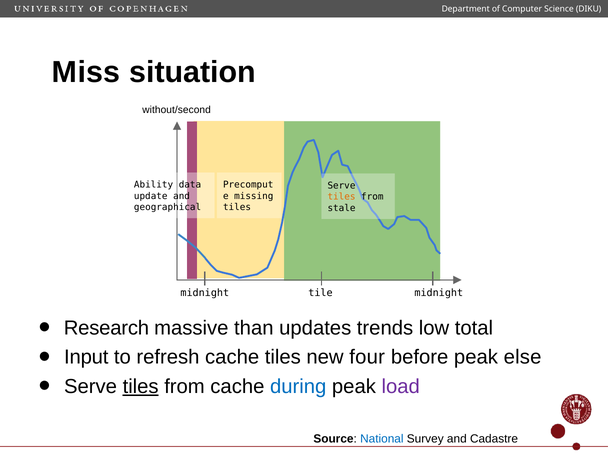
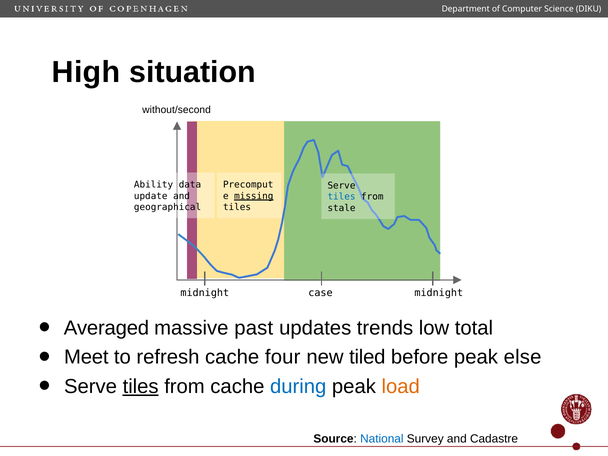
Miss: Miss -> High (86, 72)
missing underline: none -> present (254, 196)
tiles colour: orange -> blue (341, 197)
tile: tile -> case (320, 293)
Research: Research -> Averaged (106, 328)
than: than -> past (254, 328)
Input: Input -> Meet (86, 357)
cache tiles: tiles -> four (283, 357)
four: four -> tiled (367, 357)
load colour: purple -> orange (401, 387)
